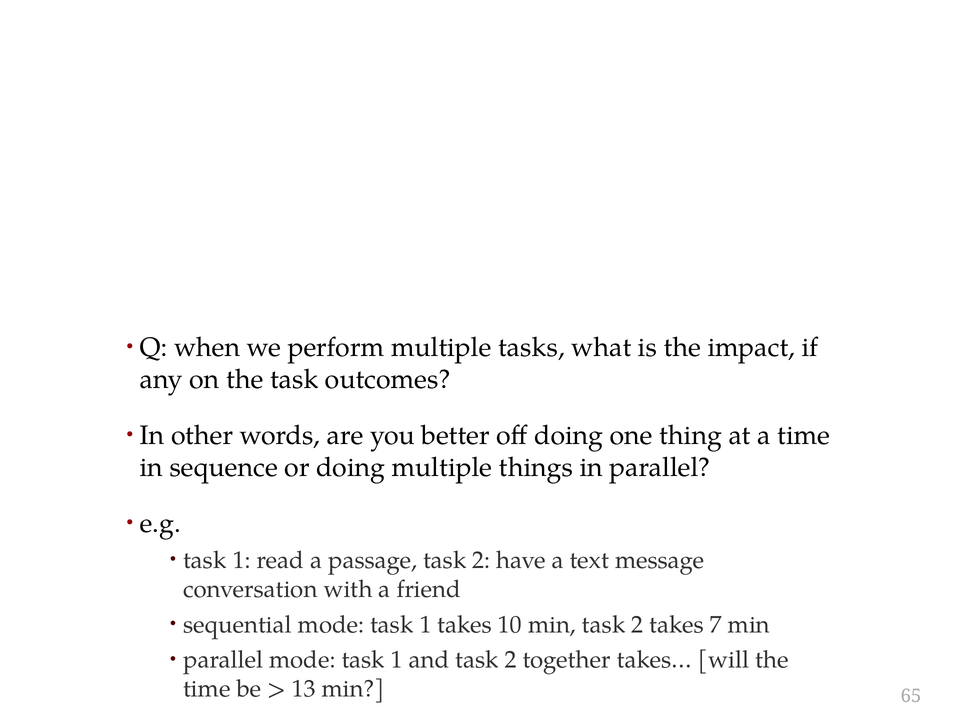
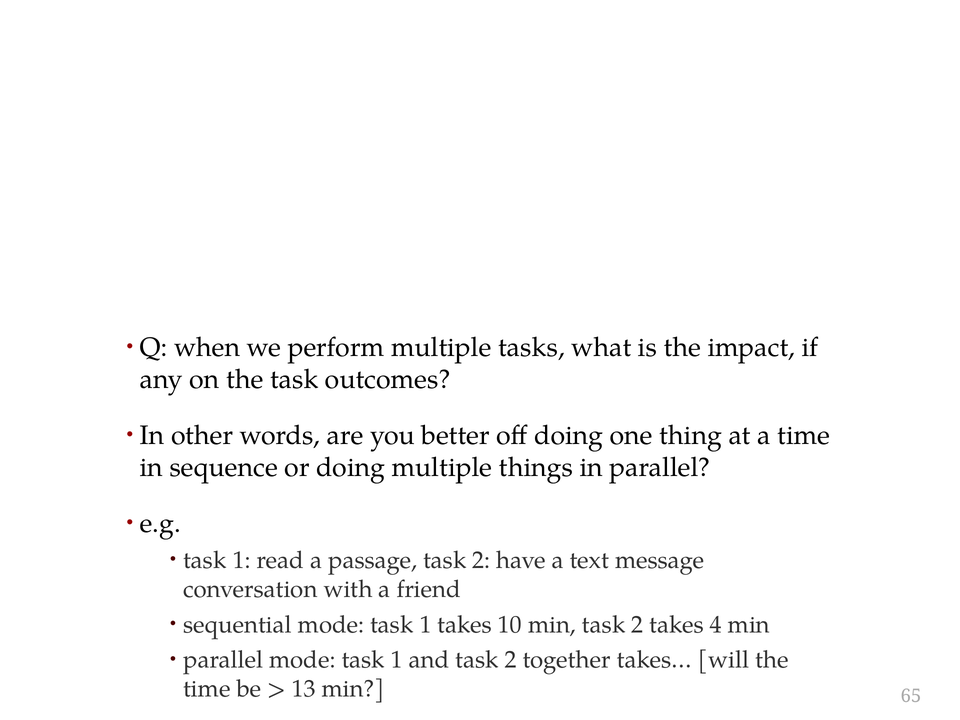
7: 7 -> 4 (716, 625)
